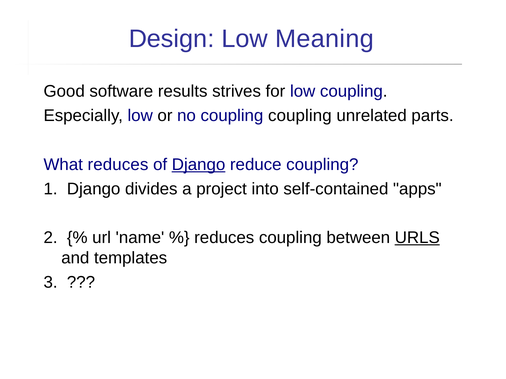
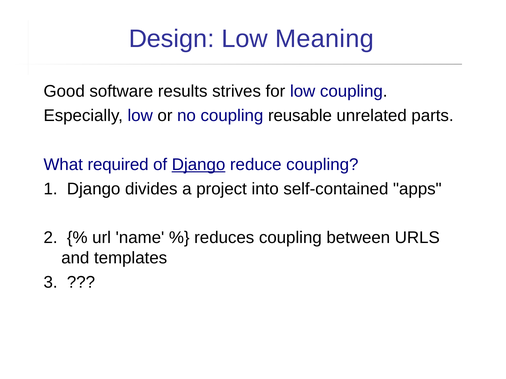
coupling coupling: coupling -> reusable (300, 116)
What reduces: reduces -> required (118, 165)
URLS underline: present -> none (417, 238)
